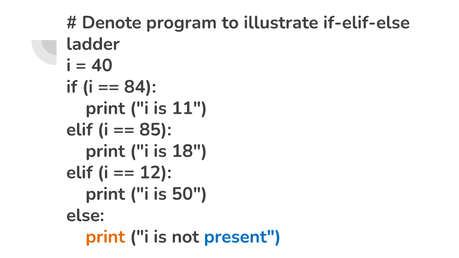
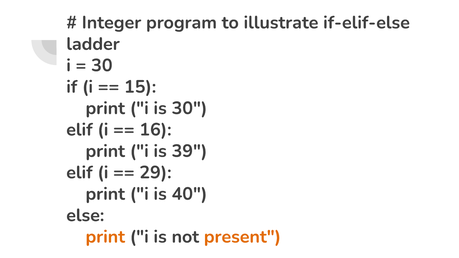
Denote: Denote -> Integer (111, 23)
40: 40 -> 30 (102, 65)
84: 84 -> 15 (140, 87)
is 11: 11 -> 30 (189, 108)
85: 85 -> 16 (155, 130)
18: 18 -> 39 (189, 151)
12: 12 -> 29 (155, 173)
50: 50 -> 40 (189, 194)
present colour: blue -> orange (242, 237)
